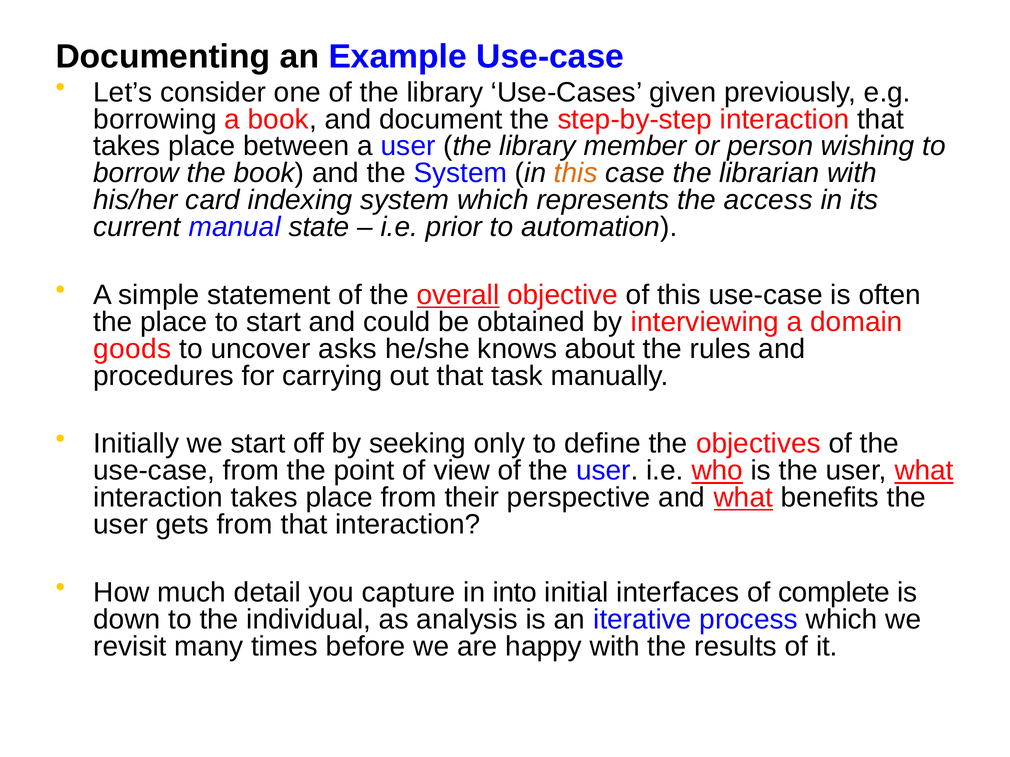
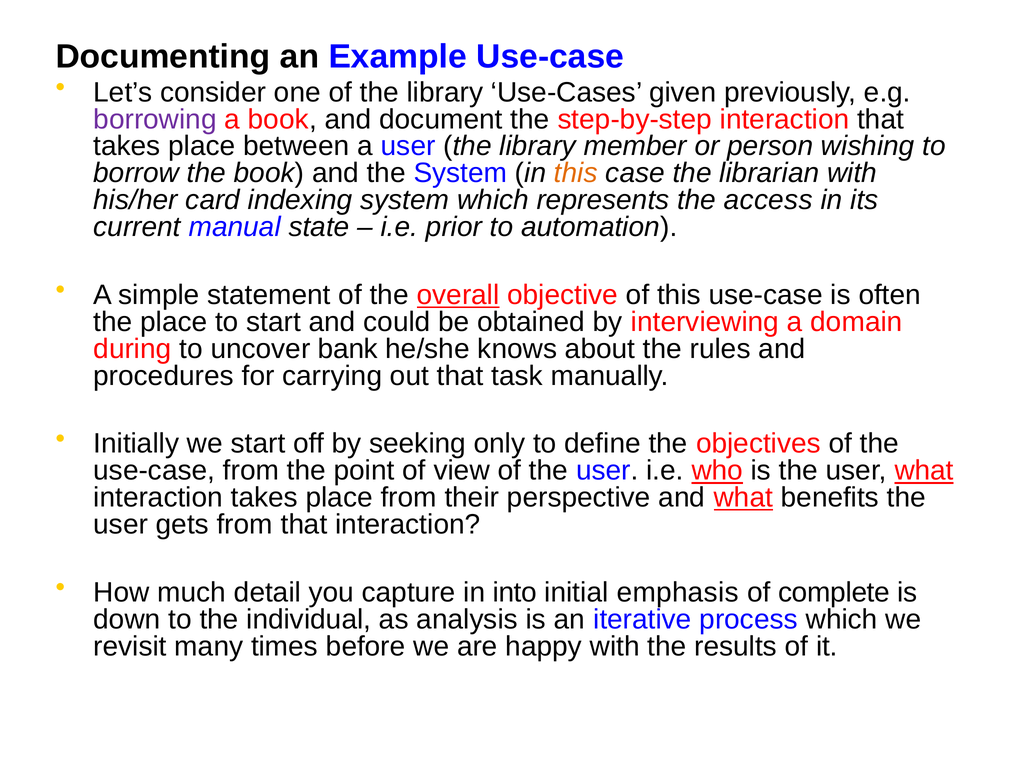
borrowing colour: black -> purple (155, 119)
goods: goods -> during (132, 349)
asks: asks -> bank (348, 349)
interfaces: interfaces -> emphasis (678, 593)
